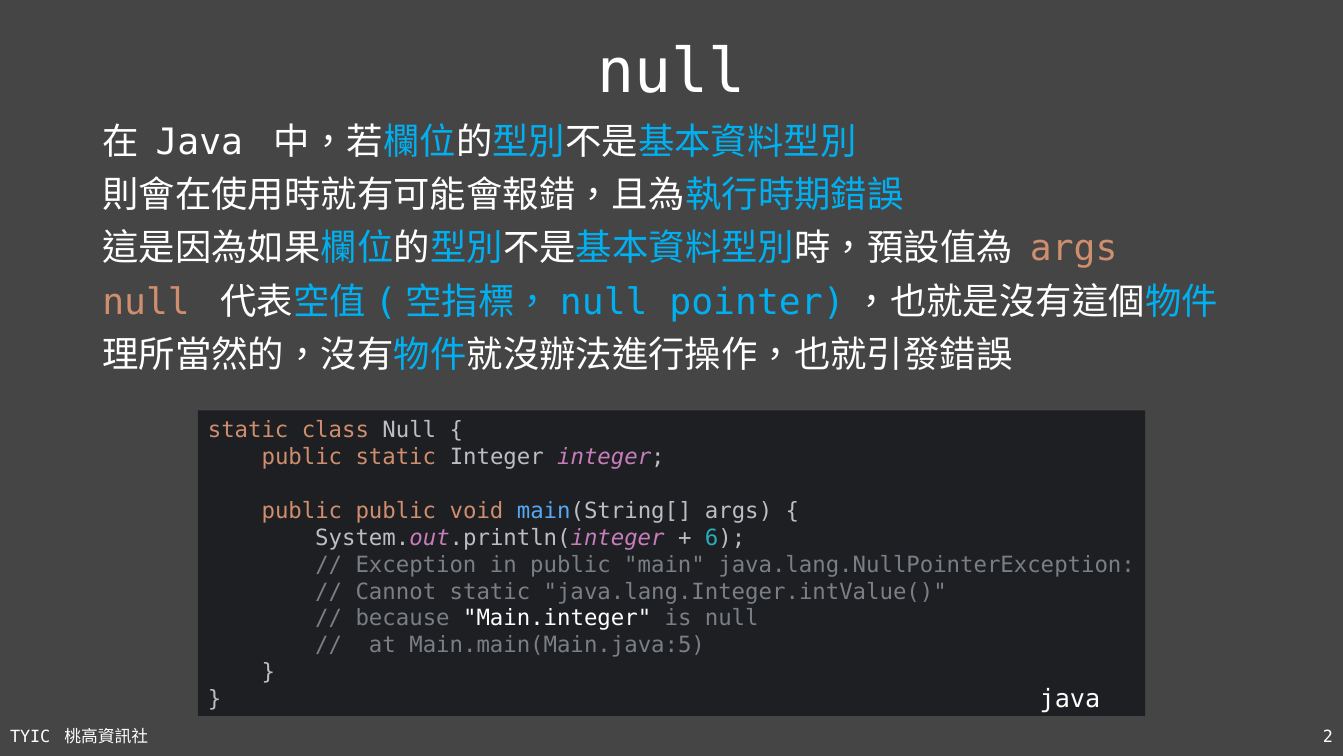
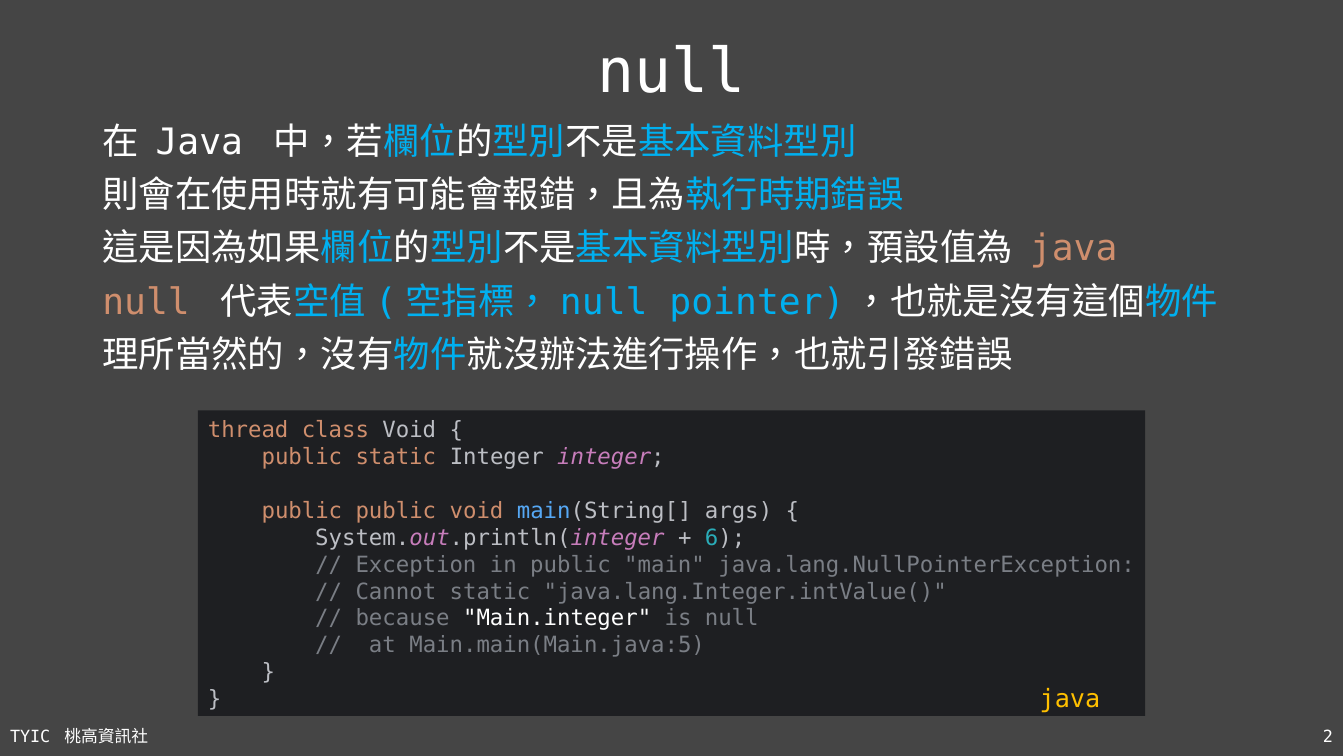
args: args -> java (1074, 249)
static: static -> thread (248, 430)
class Null: Null -> Void (409, 430)
java colour: white -> yellow (1070, 698)
